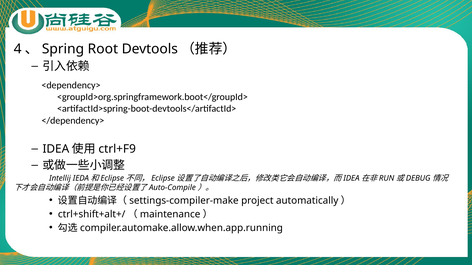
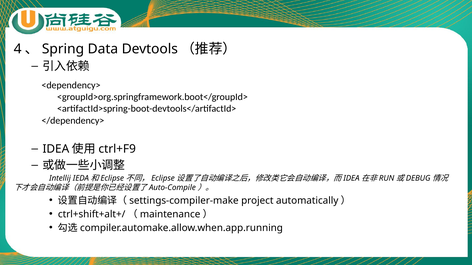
Root: Root -> Data (103, 49)
